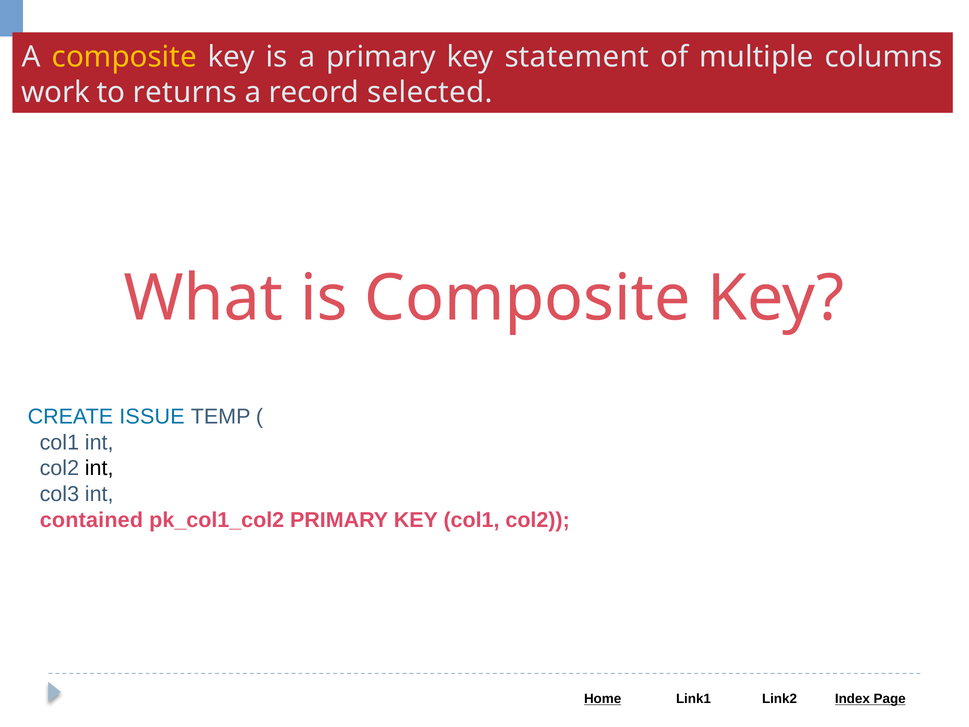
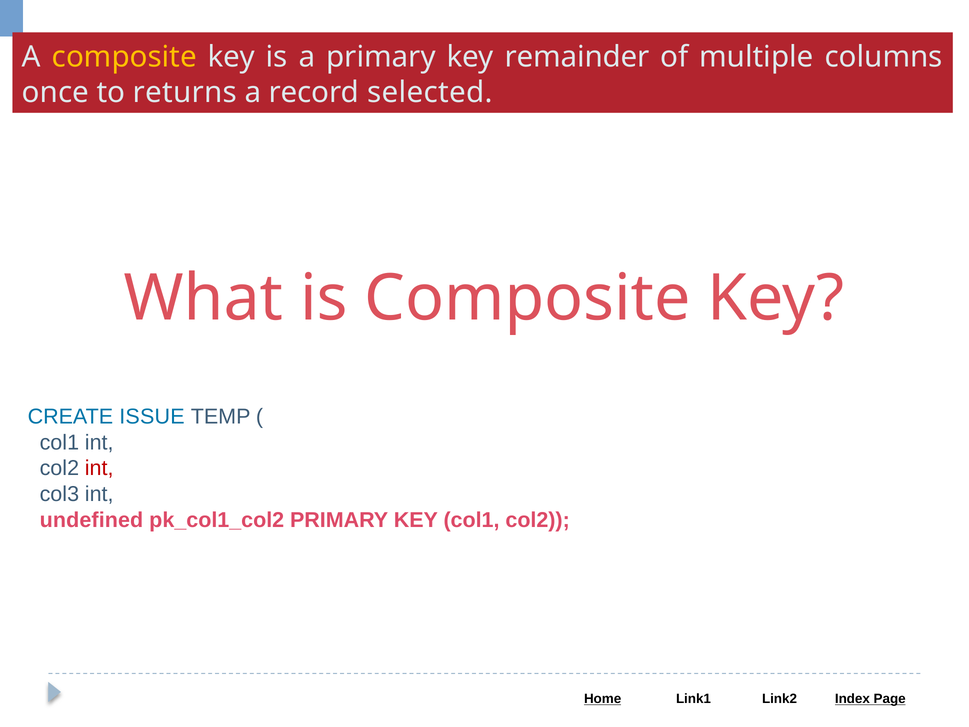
statement: statement -> remainder (577, 57)
work: work -> once (56, 92)
int colour: black -> red (99, 468)
contained: contained -> undefined (91, 520)
